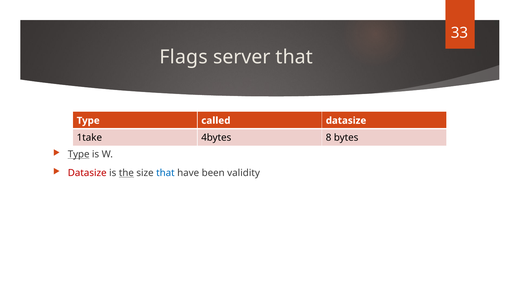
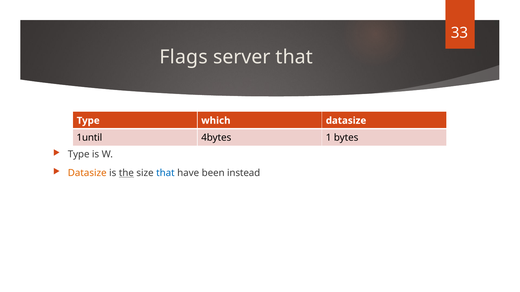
called: called -> which (216, 121)
1take: 1take -> 1until (89, 138)
8: 8 -> 1 (329, 138)
Type underline: present -> none (79, 155)
Datasize colour: red -> orange (87, 173)
validity: validity -> instead (244, 173)
